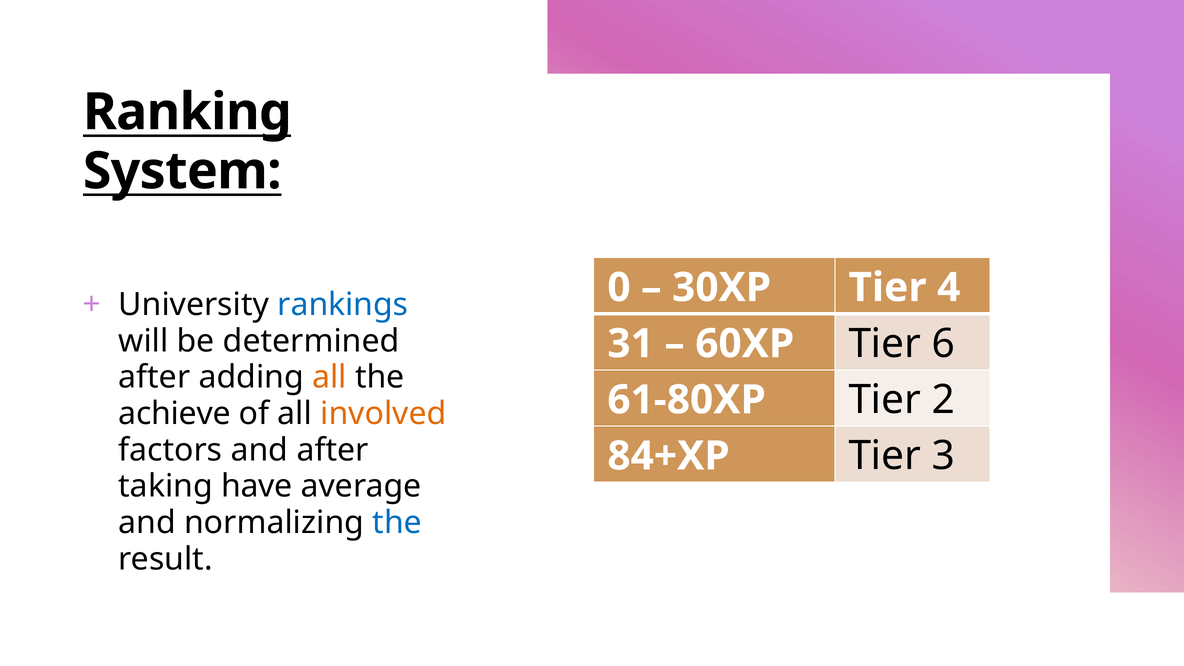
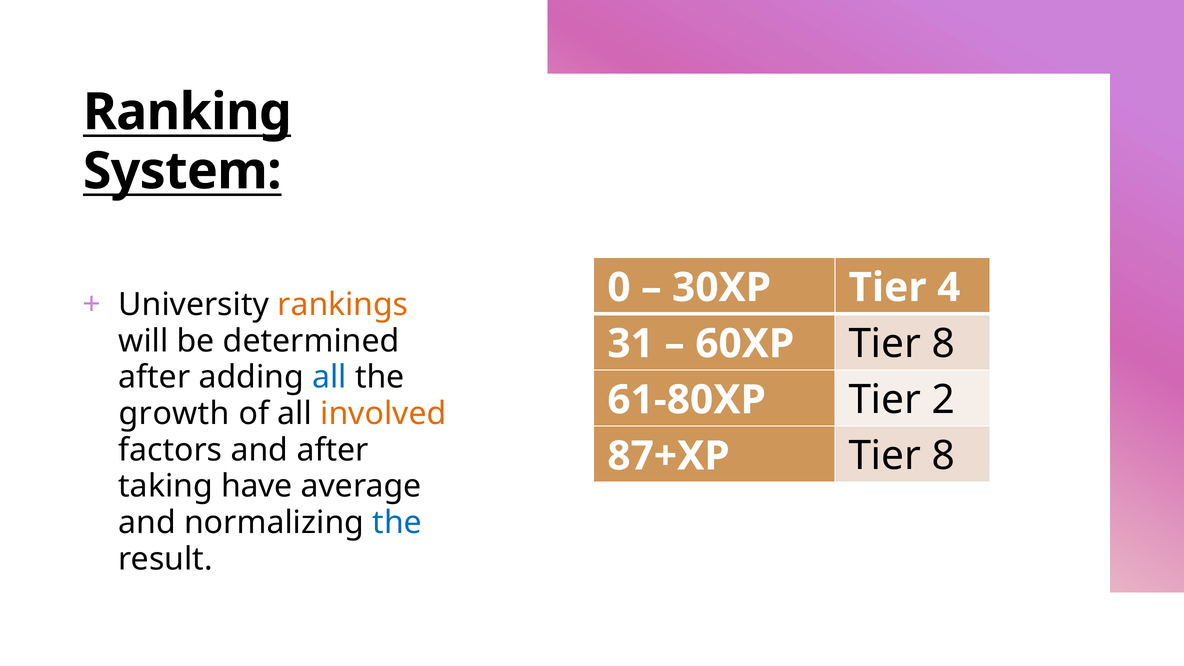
rankings colour: blue -> orange (343, 305)
6: 6 -> 8 (943, 344)
all colour: orange -> blue (329, 377)
achieve: achieve -> growth (174, 414)
84+XP: 84+XP -> 87+XP (668, 456)
3: 3 -> 8 (943, 456)
